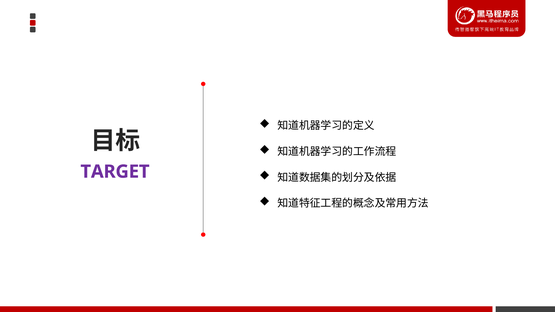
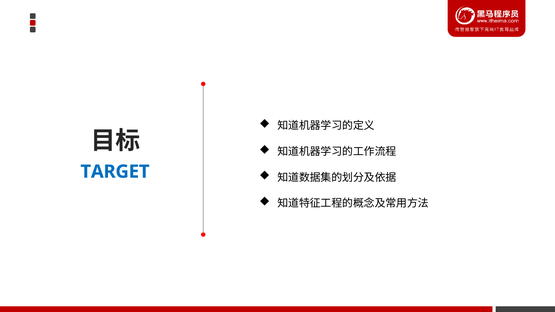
TARGET colour: purple -> blue (115, 172)
